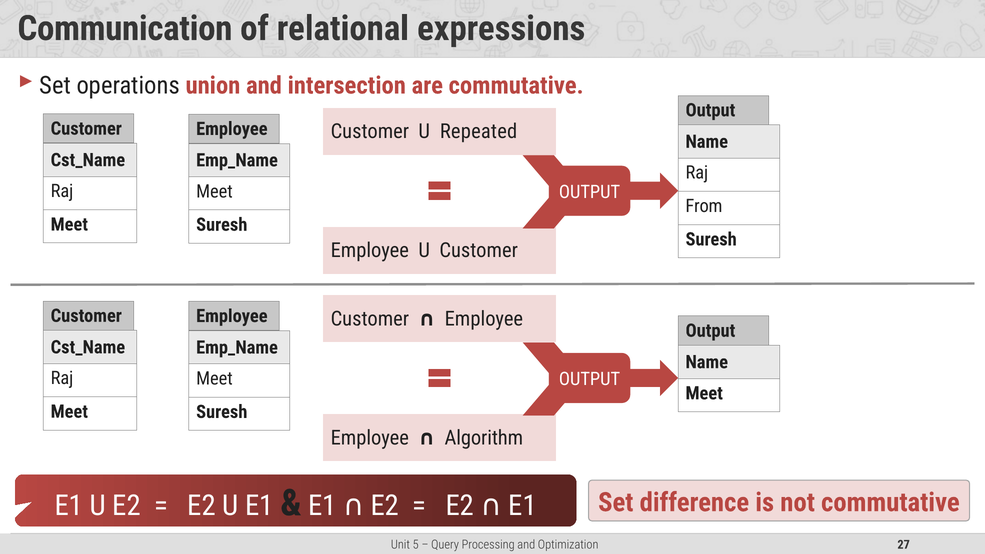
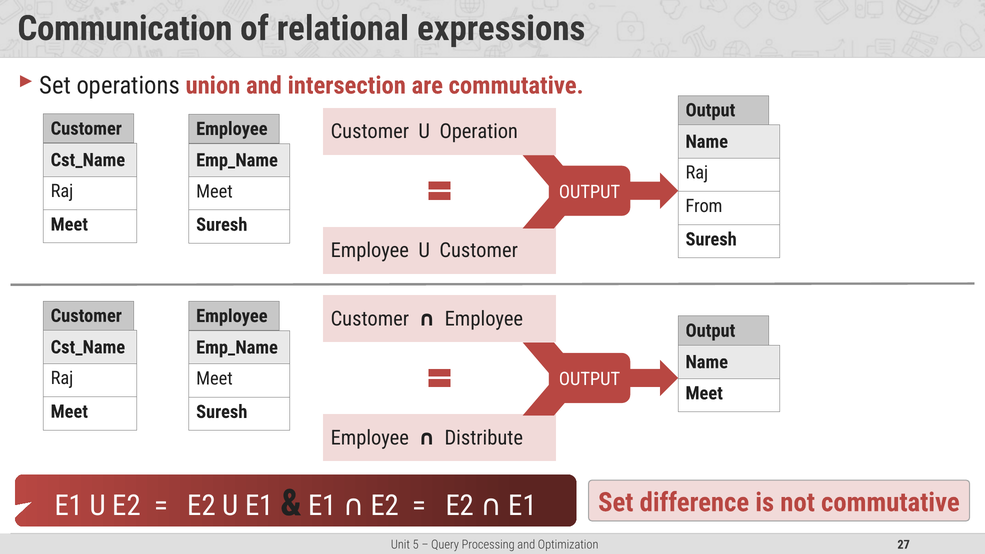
Repeated: Repeated -> Operation (479, 132)
Algorithm: Algorithm -> Distribute (484, 438)
